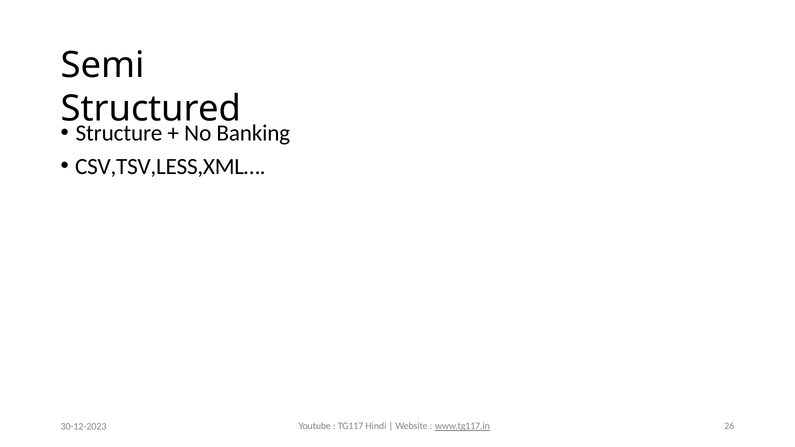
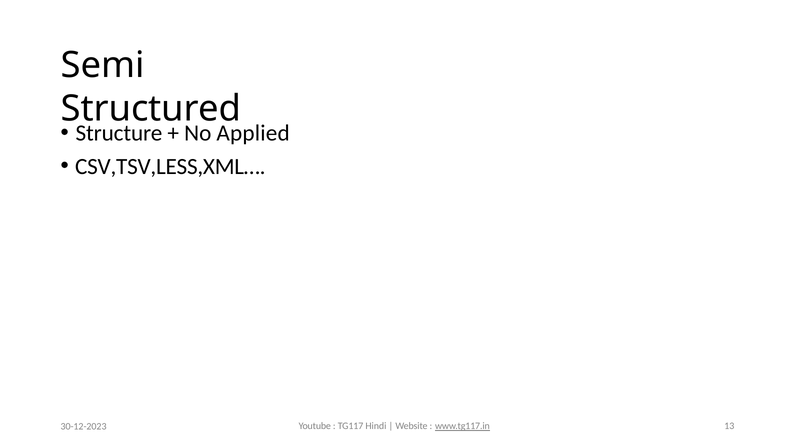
Banking: Banking -> Applied (253, 133)
26: 26 -> 13 (729, 426)
